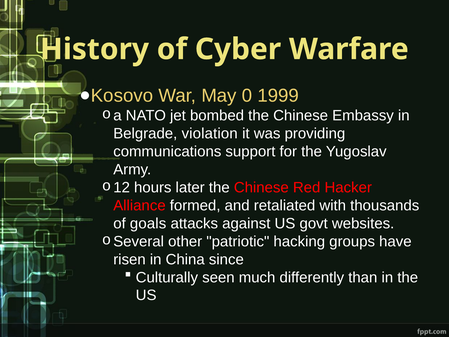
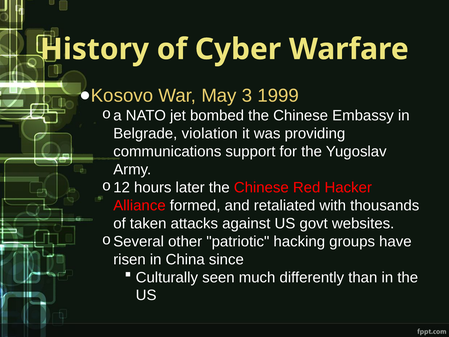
0: 0 -> 3 (247, 96)
goals: goals -> taken (148, 223)
